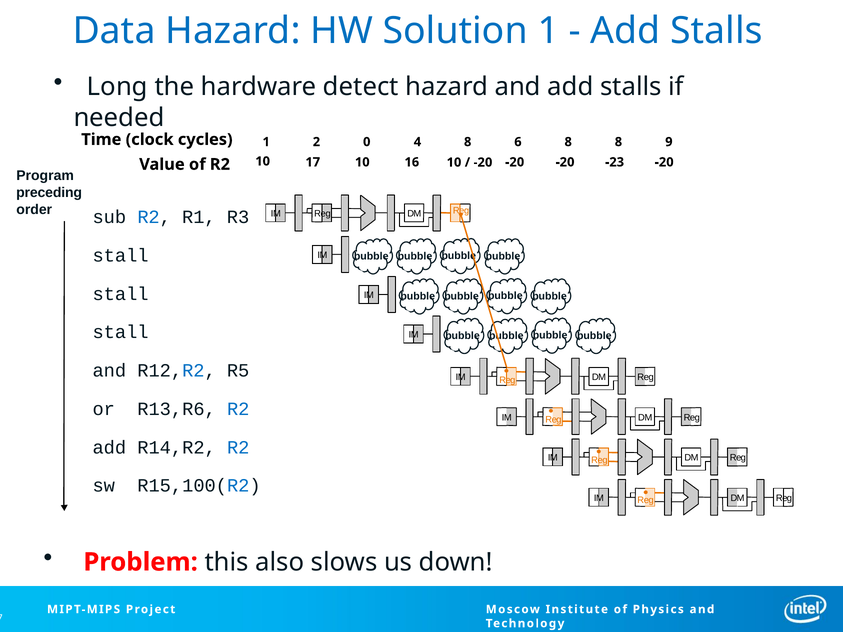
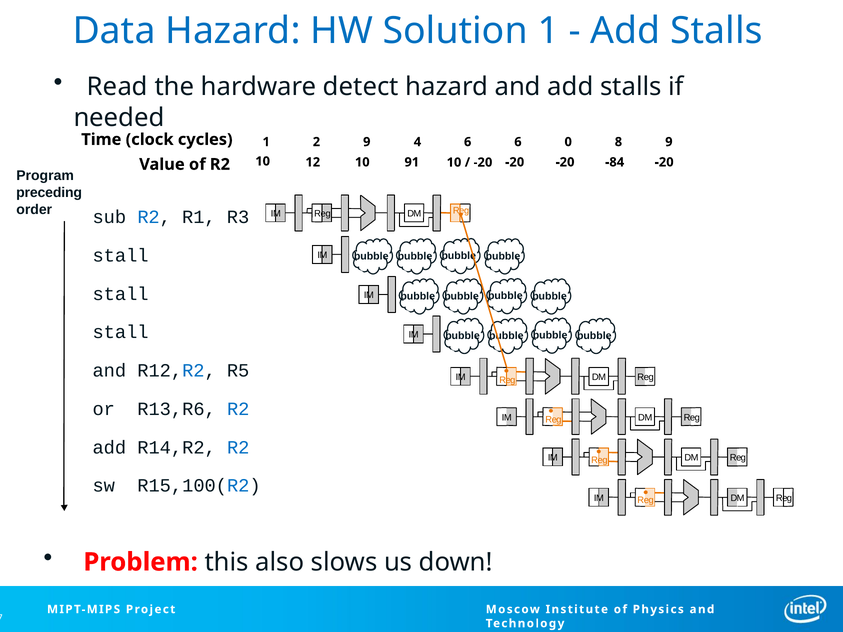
Long: Long -> Read (117, 87)
cycles 8: 8 -> 0 (568, 142)
2 0: 0 -> 9 (367, 142)
4 8: 8 -> 6 (468, 142)
17: 17 -> 12 (313, 162)
16: 16 -> 91 (412, 162)
-23: -23 -> -84 (615, 162)
